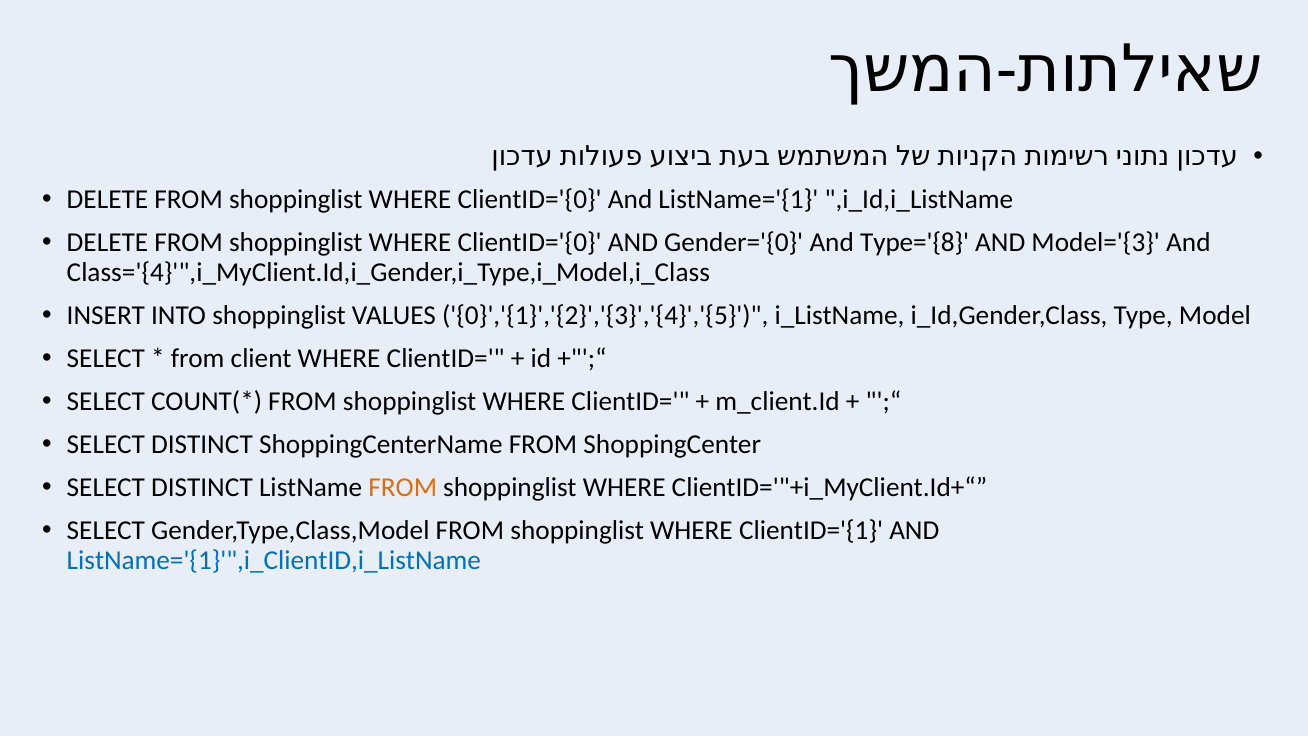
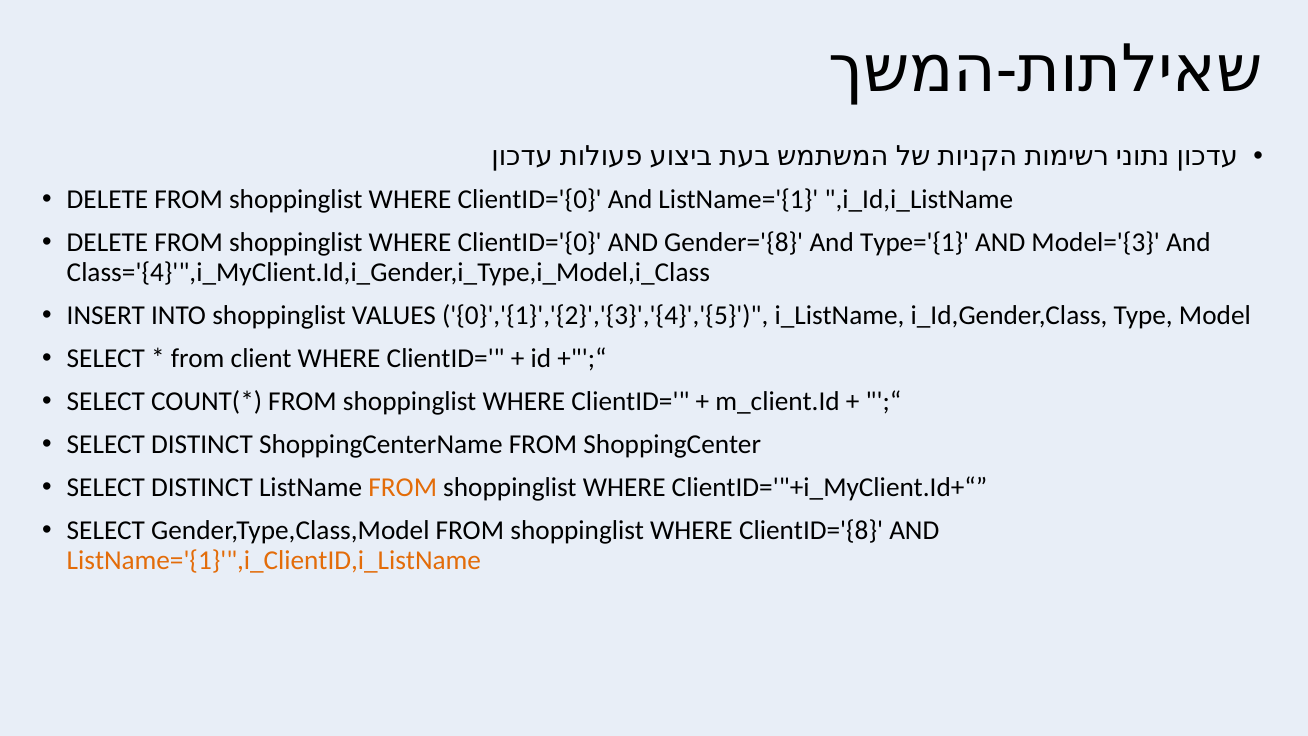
Gender='{0: Gender='{0 -> Gender='{8 (734, 243)
Type='{8: Type='{8 -> Type='{1 (915, 243)
ClientID='{1: ClientID='{1 -> ClientID='{8 (811, 531)
ListName='{1}'",i_ClientID,i_ListName colour: blue -> orange (274, 560)
